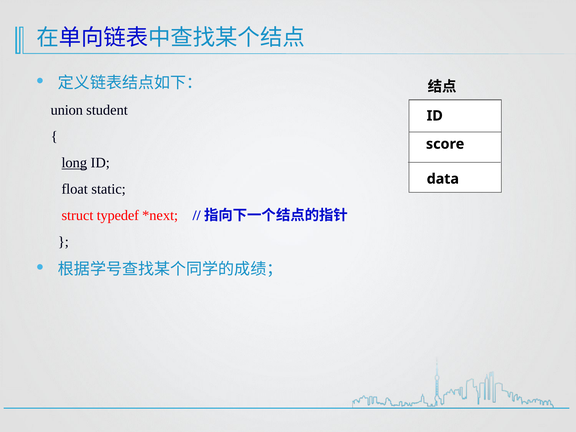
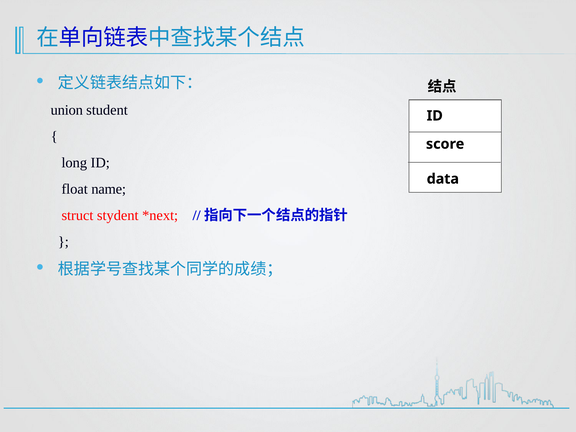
long underline: present -> none (74, 163)
static: static -> name (109, 189)
typedef: typedef -> stydent (118, 216)
